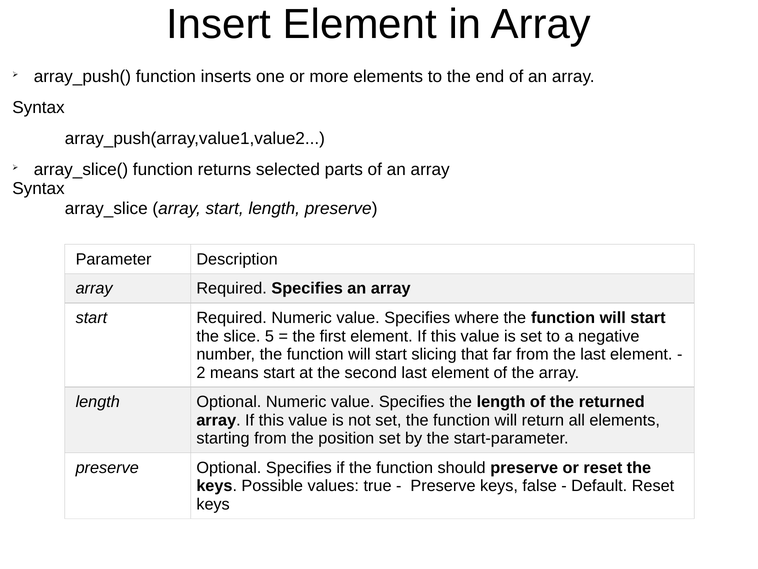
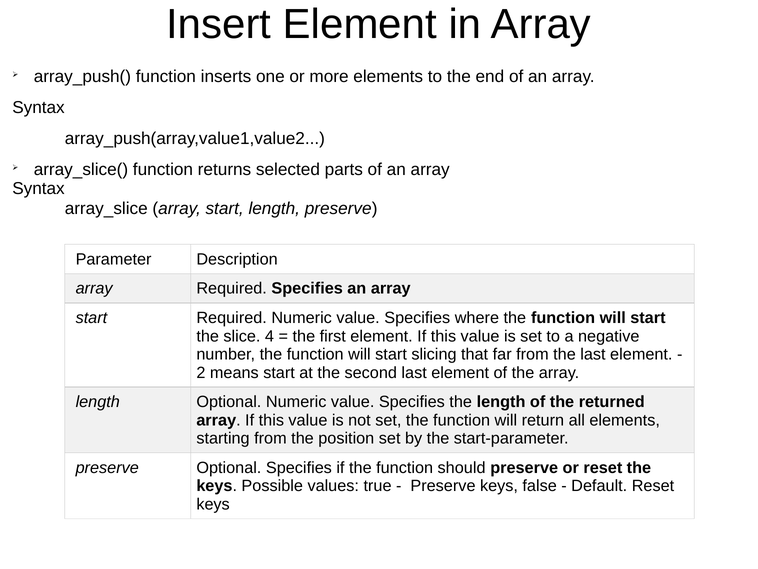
5: 5 -> 4 (269, 336)
